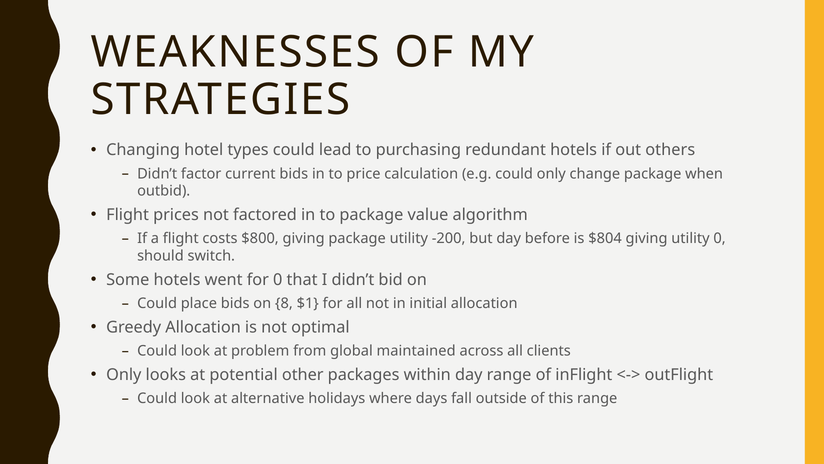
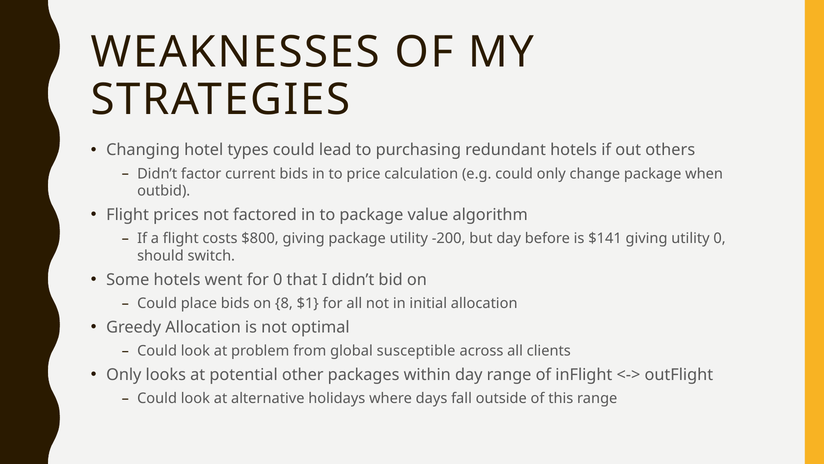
$804: $804 -> $141 (605, 238)
maintained: maintained -> susceptible (416, 351)
